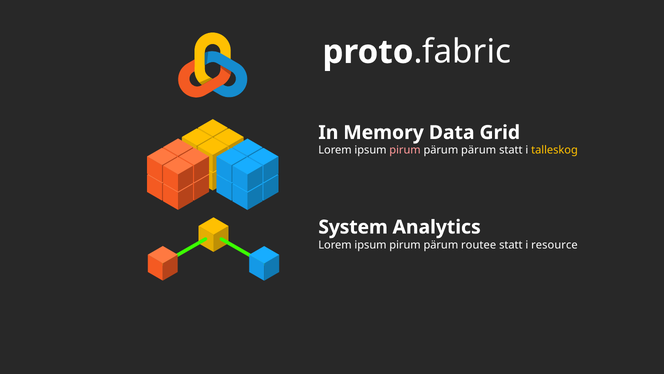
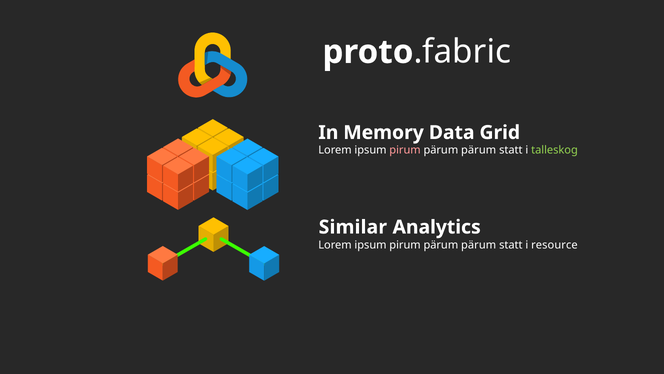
talleskog colour: yellow -> light green (555, 150)
System: System -> Similar (353, 227)
routee: routee -> pärum (479, 245)
